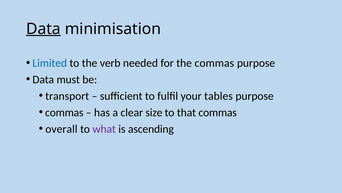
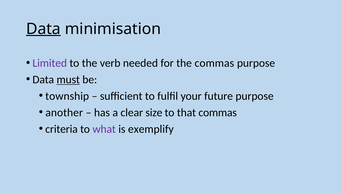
Limited colour: blue -> purple (50, 63)
must underline: none -> present (68, 79)
transport: transport -> township (67, 96)
tables: tables -> future (219, 96)
commas: commas -> another (64, 112)
overall: overall -> criteria (61, 129)
ascending: ascending -> exemplify (151, 129)
